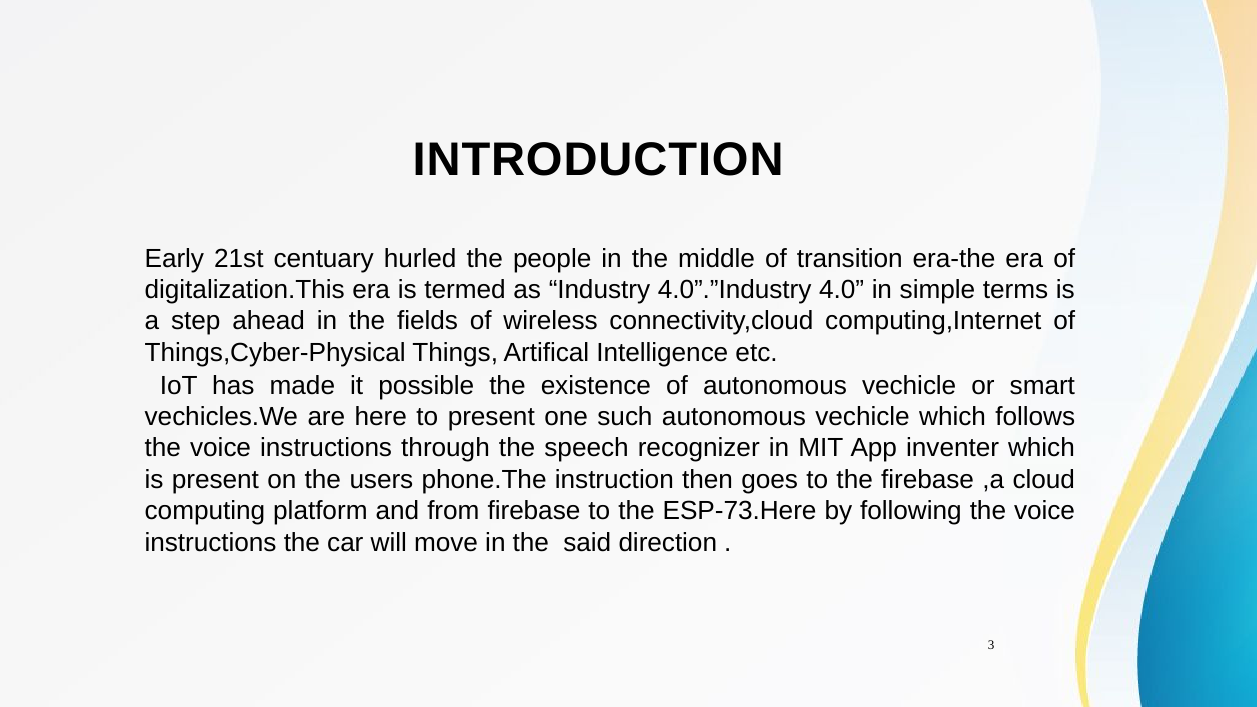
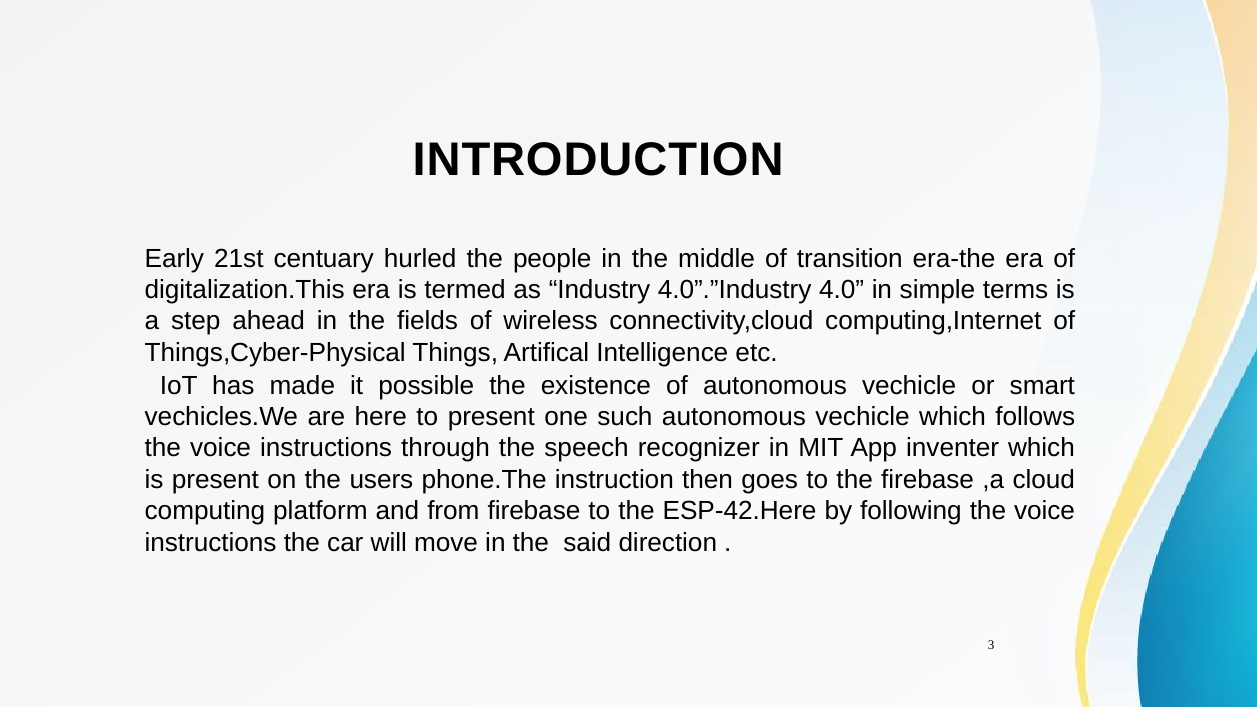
ESP-73.Here: ESP-73.Here -> ESP-42.Here (740, 511)
